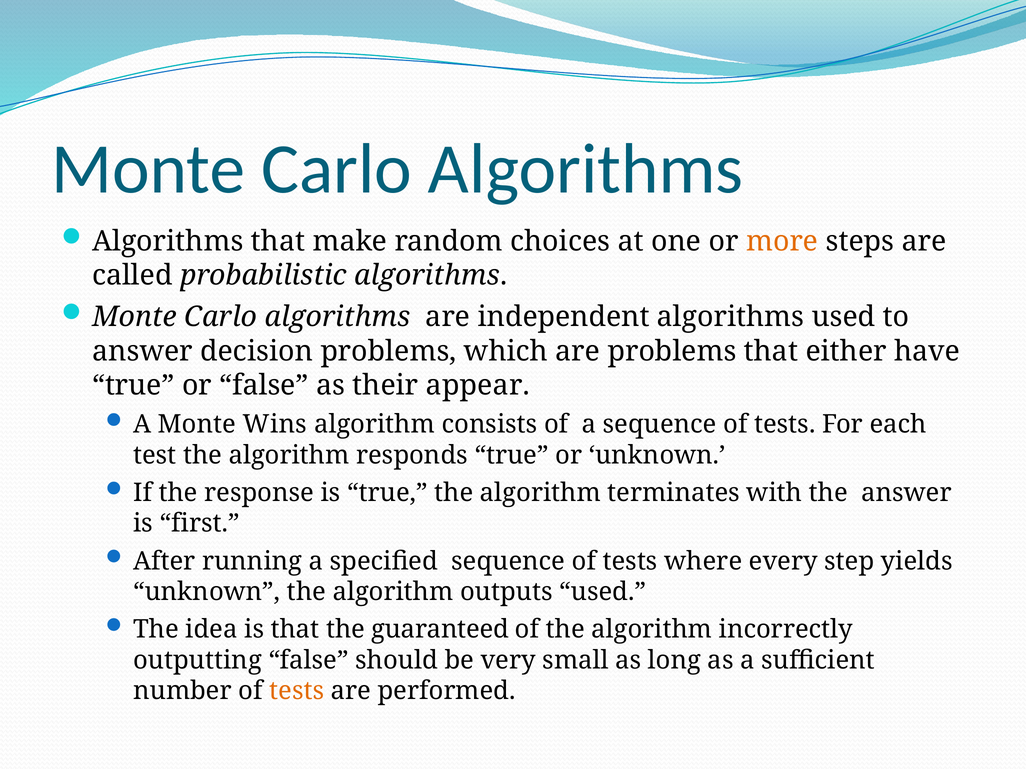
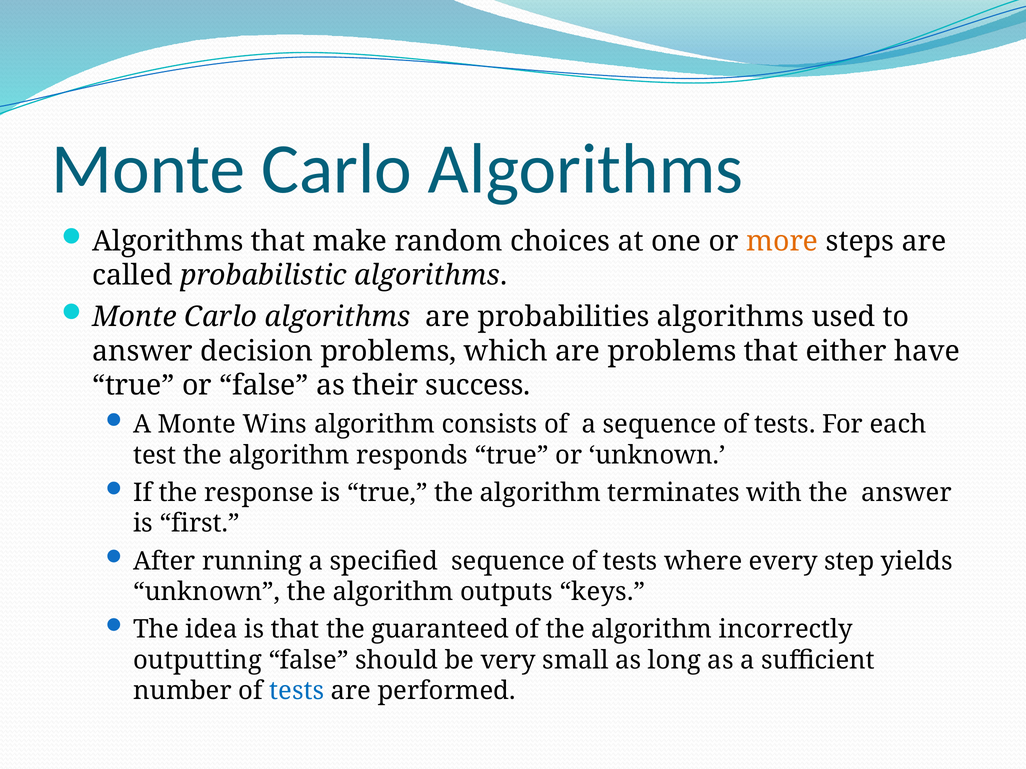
independent: independent -> probabilities (564, 317)
appear: appear -> success (478, 386)
outputs used: used -> keys (603, 592)
tests colour: orange -> blue (297, 691)
